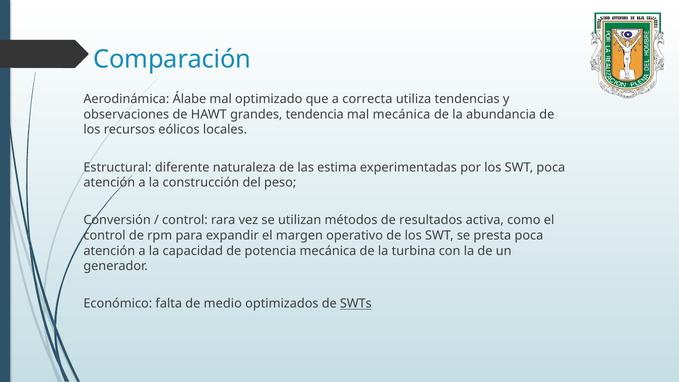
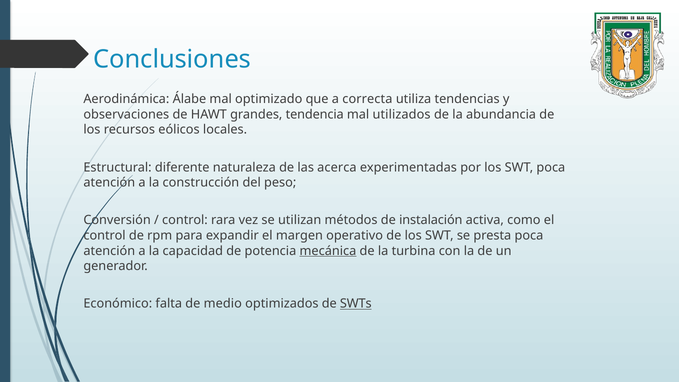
Comparación: Comparación -> Conclusiones (172, 59)
mal mecánica: mecánica -> utilizados (402, 114)
estima: estima -> acerca (337, 167)
resultados: resultados -> instalación (431, 220)
mecánica underline: none -> present (328, 251)
